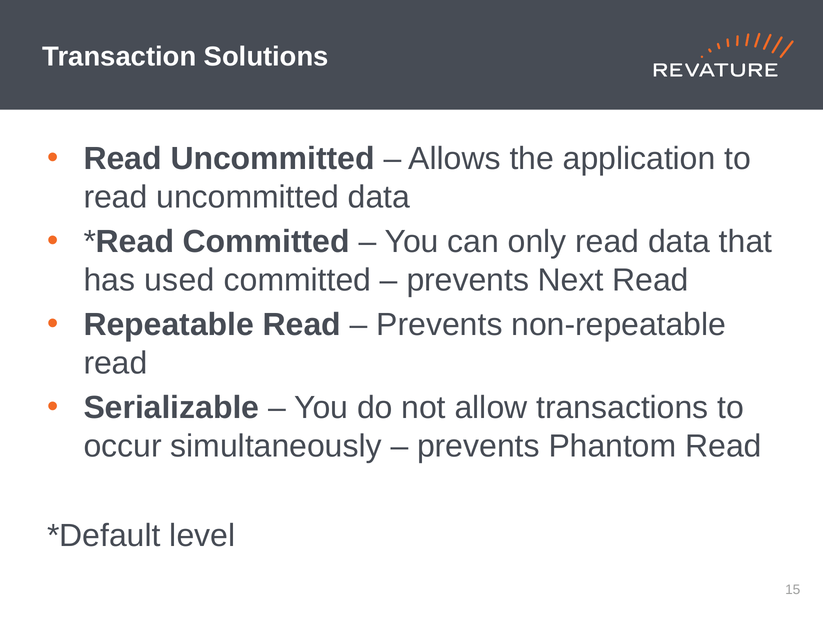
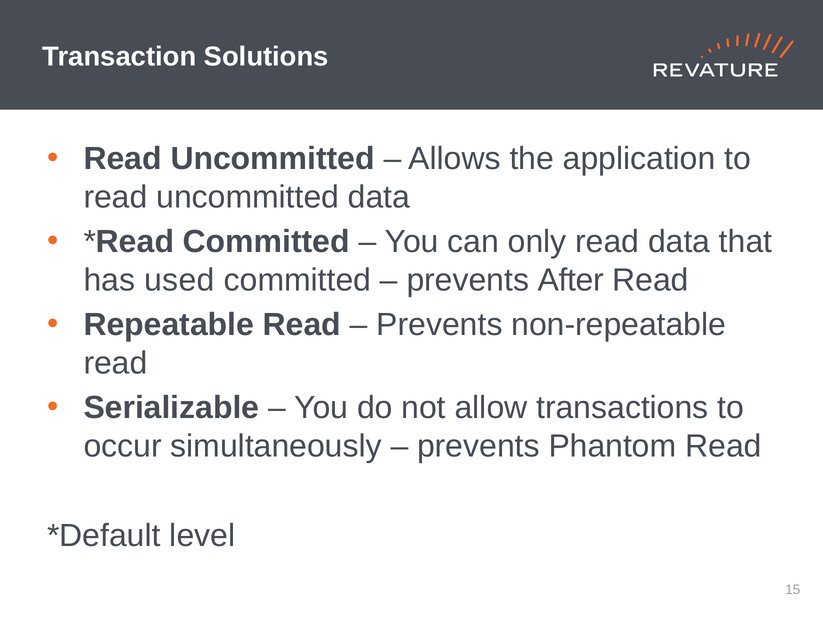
Next: Next -> After (571, 280)
